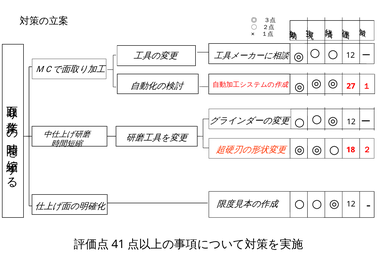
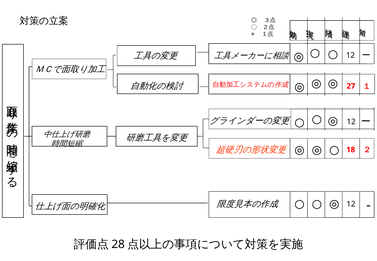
41: 41 -> 28 (118, 244)
